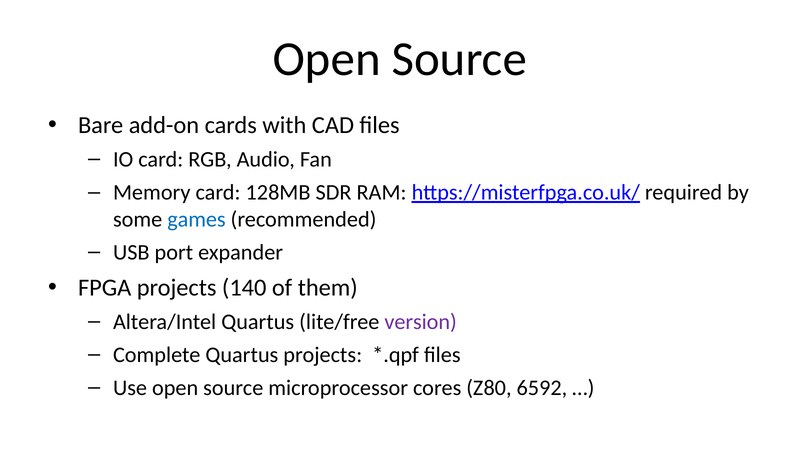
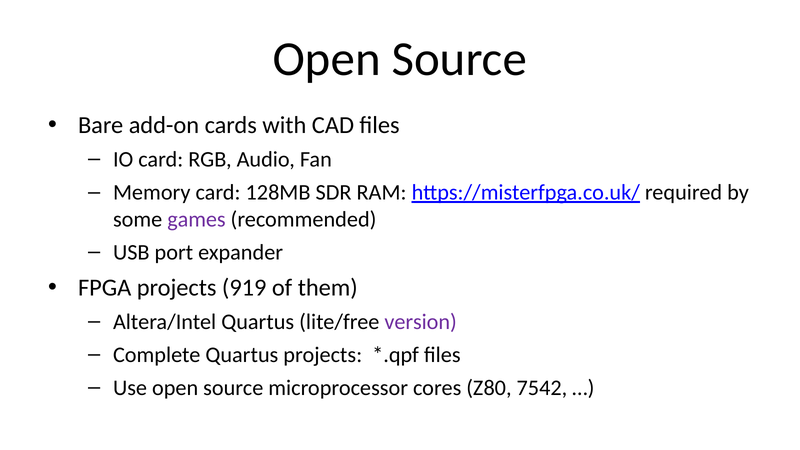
games colour: blue -> purple (196, 220)
140: 140 -> 919 (244, 288)
6592: 6592 -> 7542 (542, 388)
